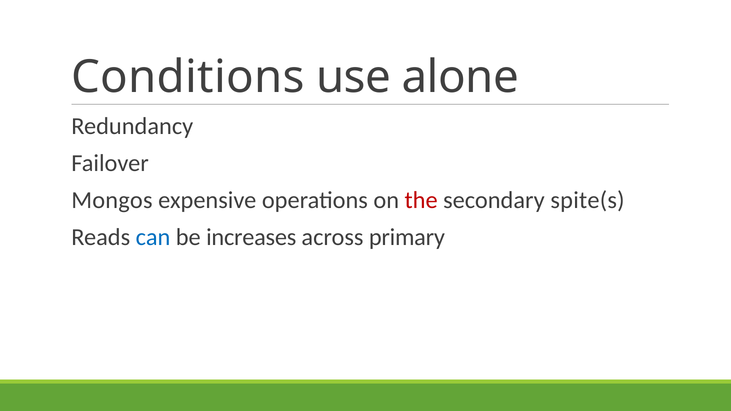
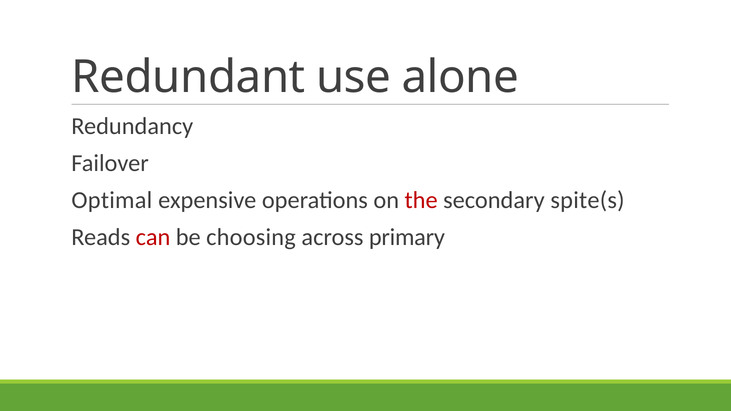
Conditions: Conditions -> Redundant (188, 77)
Mongos: Mongos -> Optimal (112, 200)
can colour: blue -> red (153, 237)
increases: increases -> choosing (251, 237)
